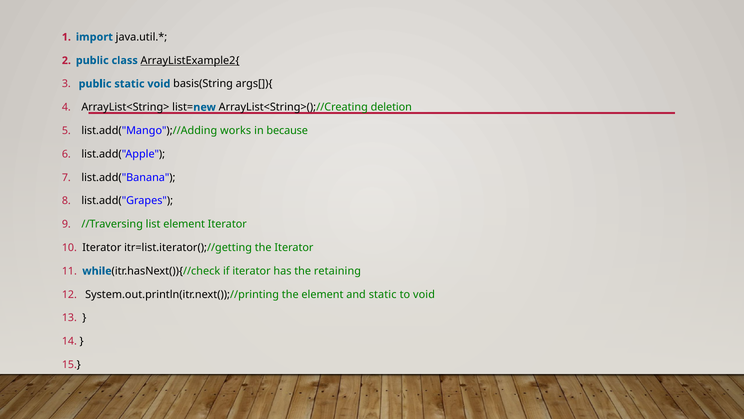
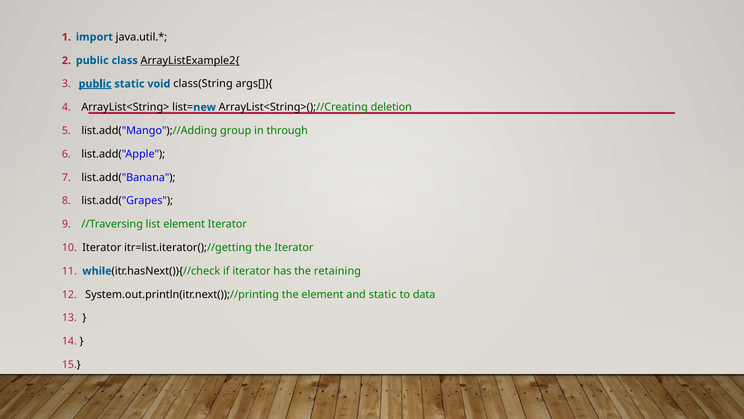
public underline: none -> present (95, 84)
basis(String: basis(String -> class(String (203, 84)
works: works -> group (236, 130)
because: because -> through (287, 130)
to void: void -> data (424, 294)
